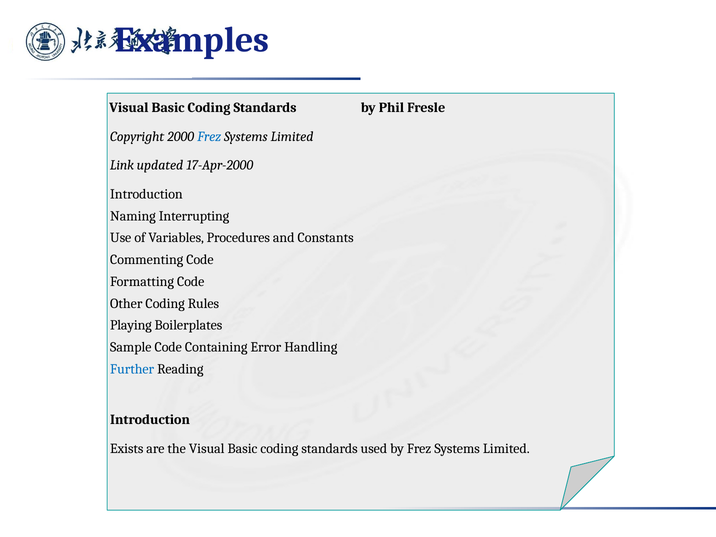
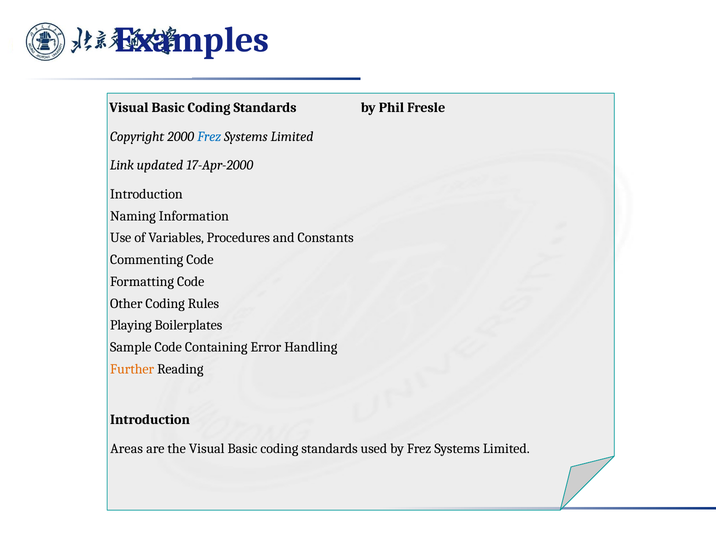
Interrupting: Interrupting -> Information (194, 216)
Further colour: blue -> orange (132, 369)
Exists: Exists -> Areas (127, 449)
